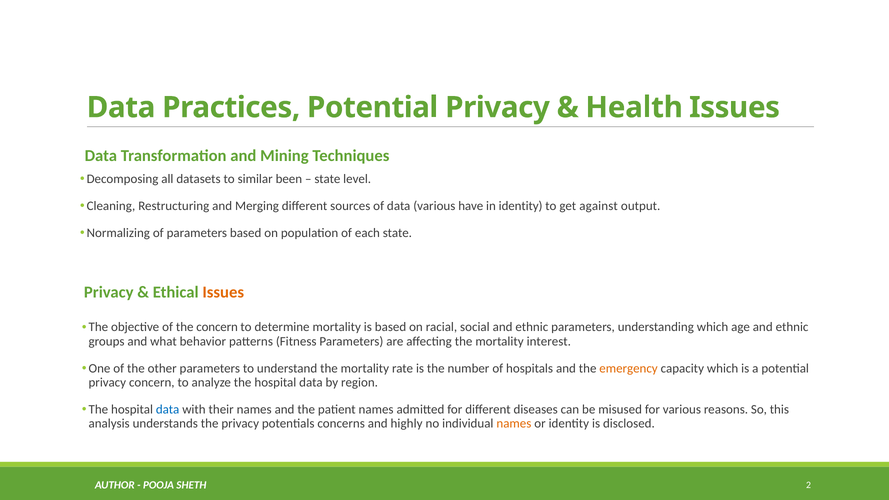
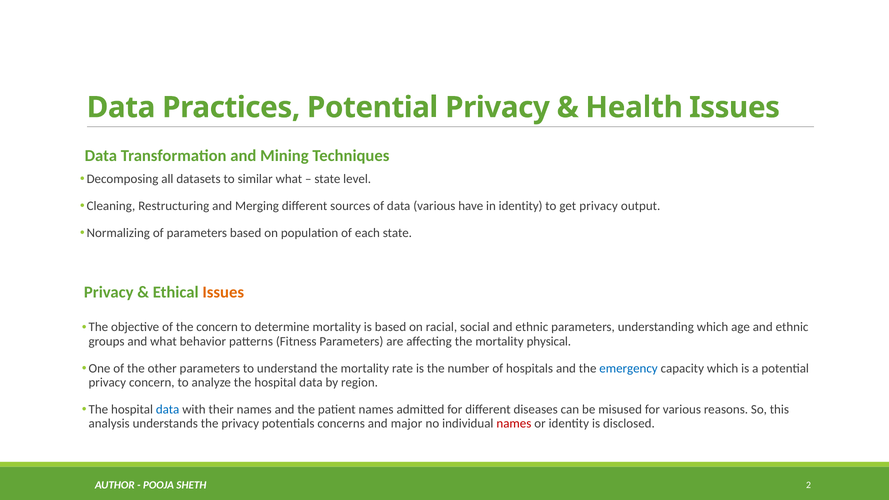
similar been: been -> what (289, 179)
get against: against -> privacy (599, 206)
interest: interest -> physical (549, 341)
emergency colour: orange -> blue (629, 368)
highly: highly -> major (407, 423)
names colour: orange -> red (514, 423)
